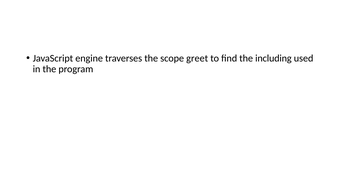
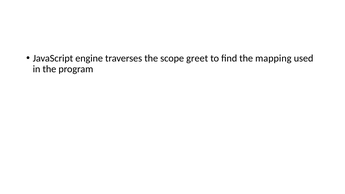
including: including -> mapping (273, 58)
